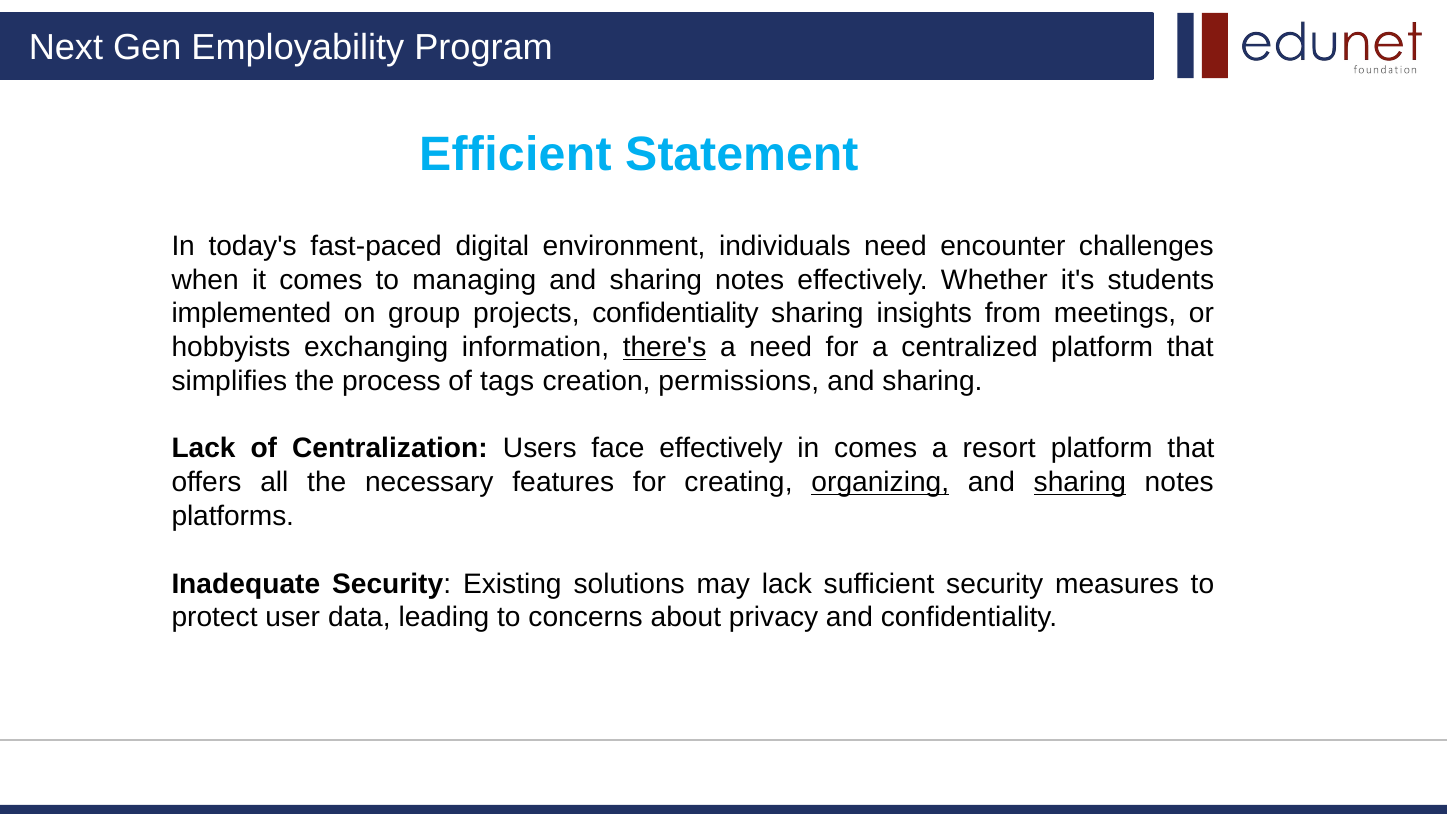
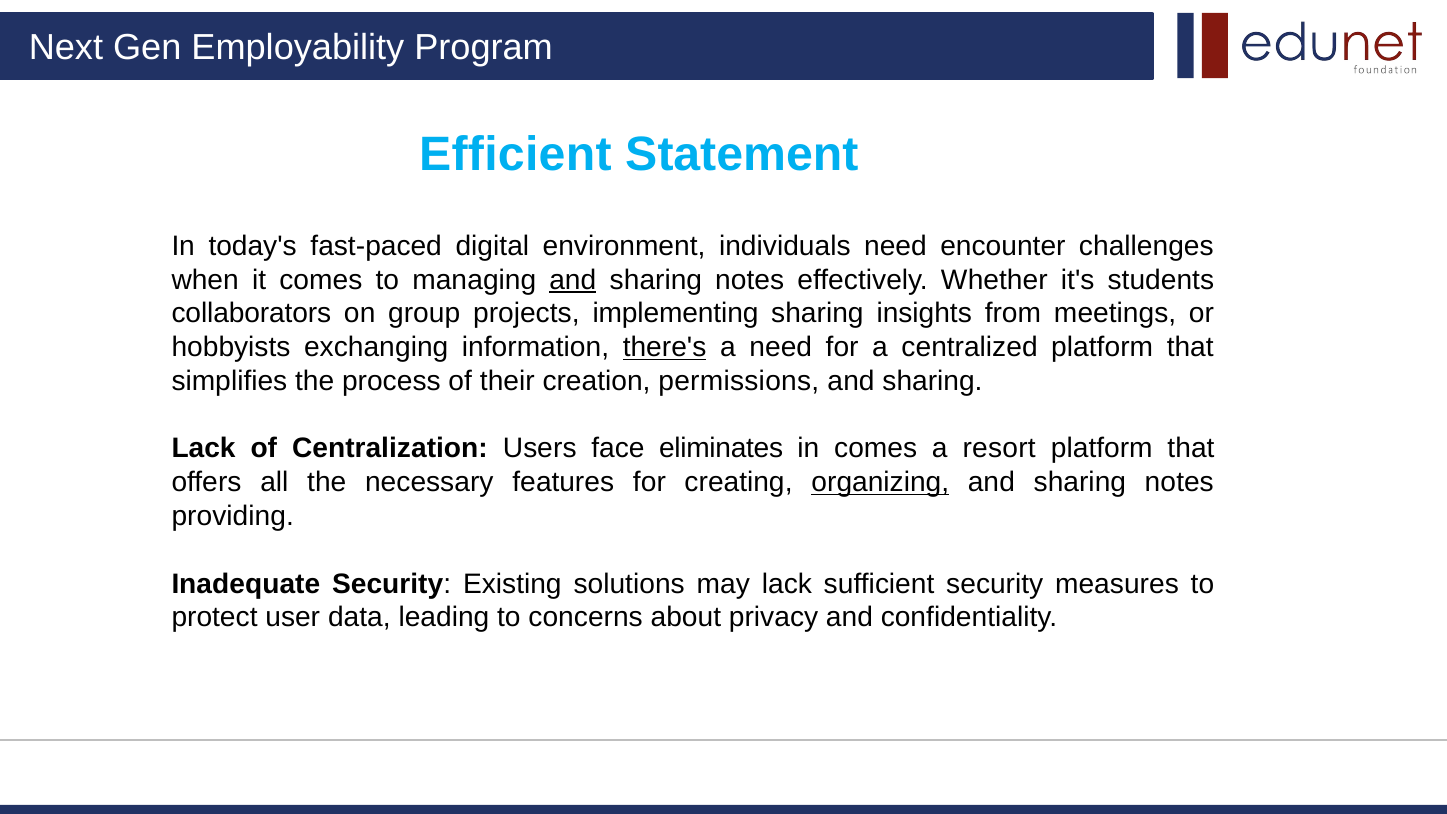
and underline: none -> present (573, 280)
implemented: implemented -> collaborators (251, 314)
projects confidentiality: confidentiality -> implementing (675, 314)
tags: tags -> their (507, 381)
face effectively: effectively -> eliminates (721, 449)
sharing underline: present -> none (1080, 482)
platforms: platforms -> providing (233, 516)
